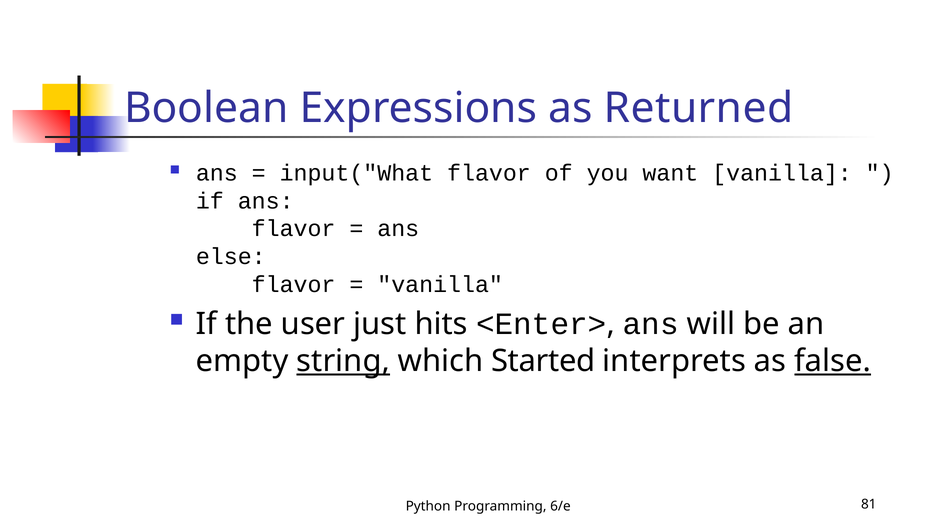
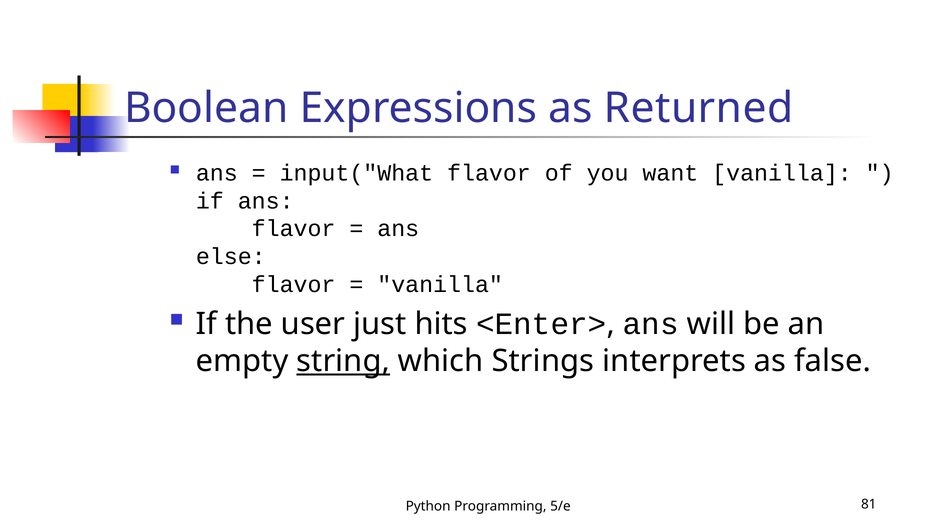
Started: Started -> Strings (543, 361)
false underline: present -> none (833, 361)
6/e: 6/e -> 5/e (560, 507)
